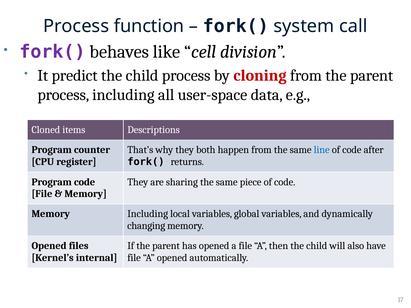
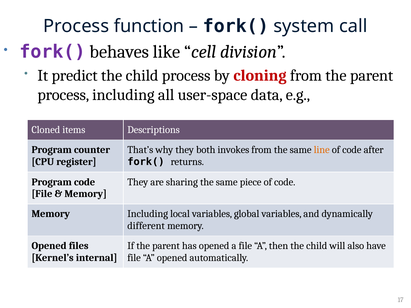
happen: happen -> invokes (233, 150)
line colour: blue -> orange (322, 150)
changing: changing -> different (146, 226)
